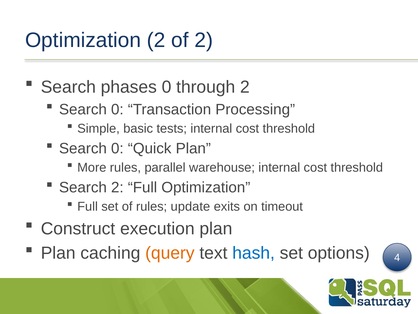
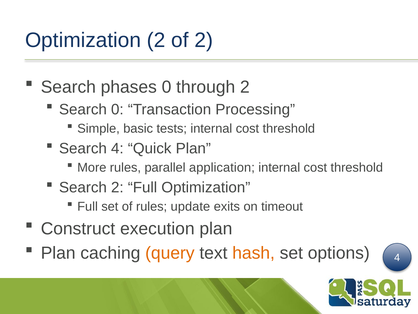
0: 0 -> 4 (117, 148)
warehouse: warehouse -> application (222, 167)
hash colour: blue -> orange (254, 253)
